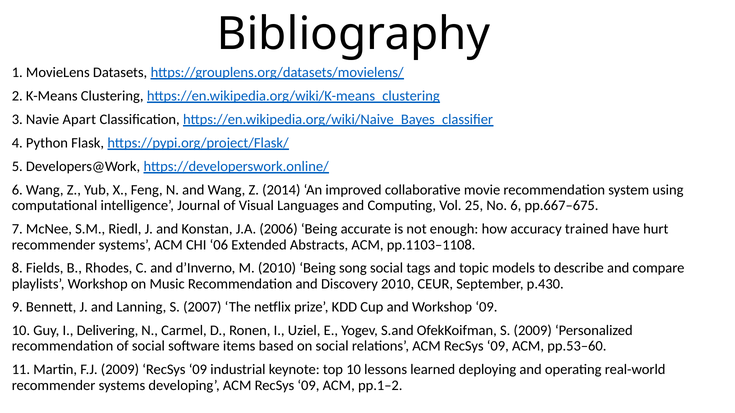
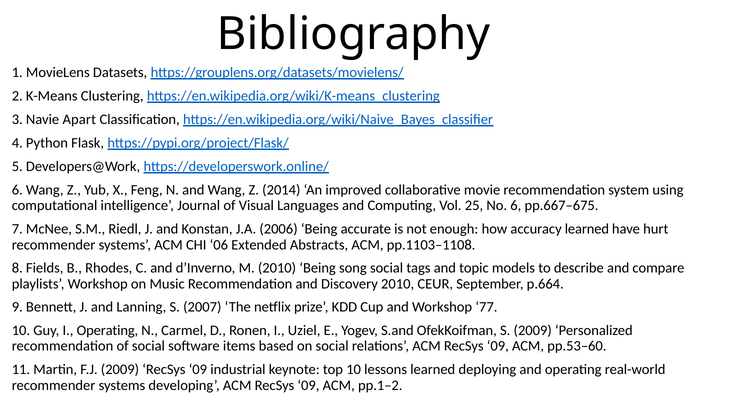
accuracy trained: trained -> learned (587, 229)
p.430: p.430 -> p.664 (545, 284)
Workshop 09: 09 -> 77 (486, 307)
I Delivering: Delivering -> Operating (107, 331)
